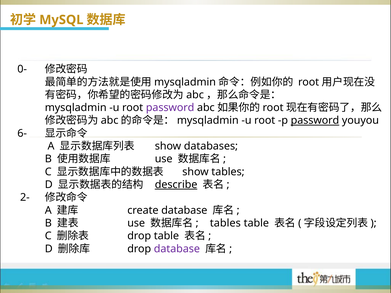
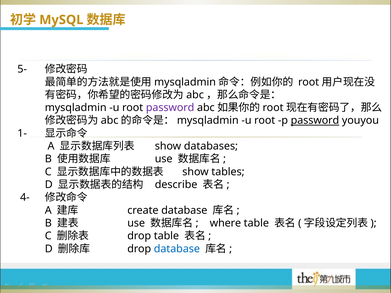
0-: 0- -> 5- (22, 69)
6-: 6- -> 1- (22, 133)
describe underline: present -> none (176, 185)
2-: 2- -> 4- (25, 198)
tables: tables -> where (225, 223)
database colour: purple -> blue (177, 249)
